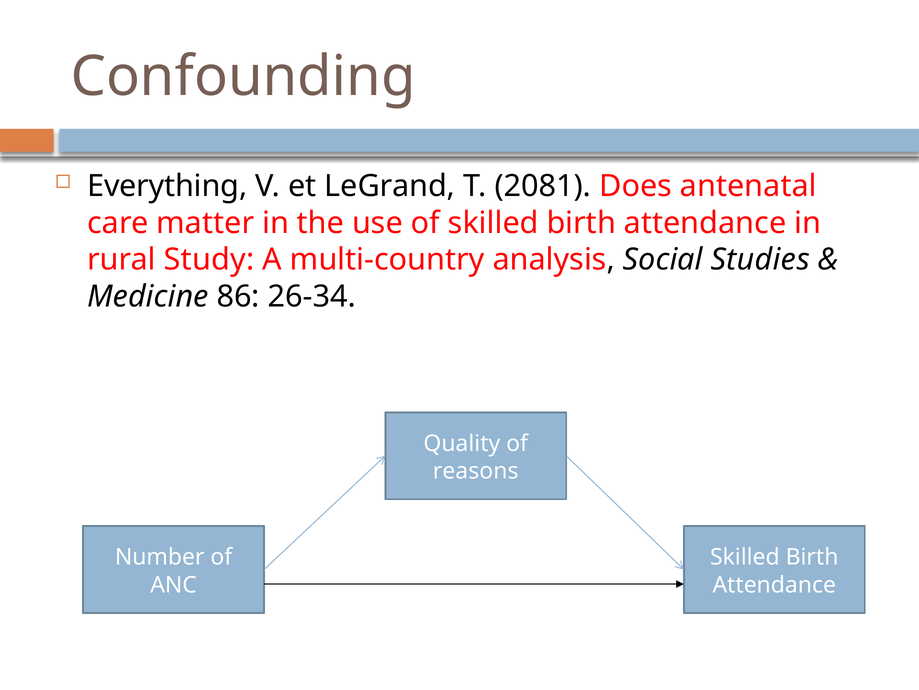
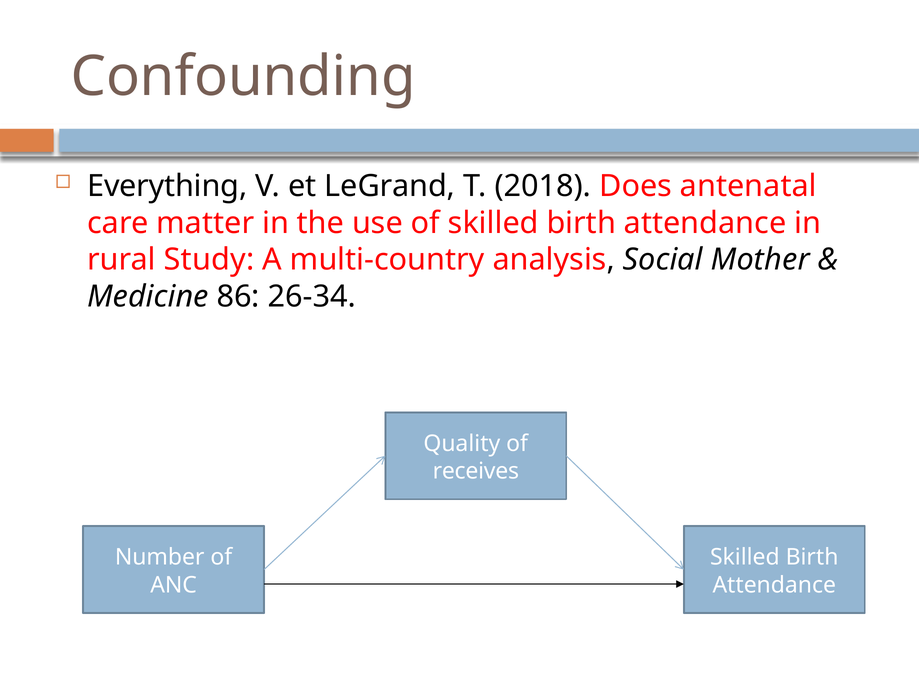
2081: 2081 -> 2018 (543, 186)
Studies: Studies -> Mother (760, 259)
reasons: reasons -> receives (476, 471)
